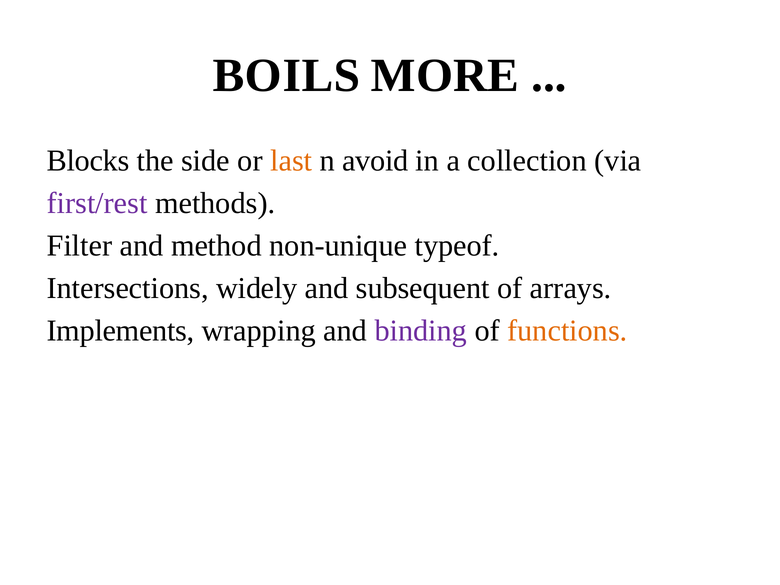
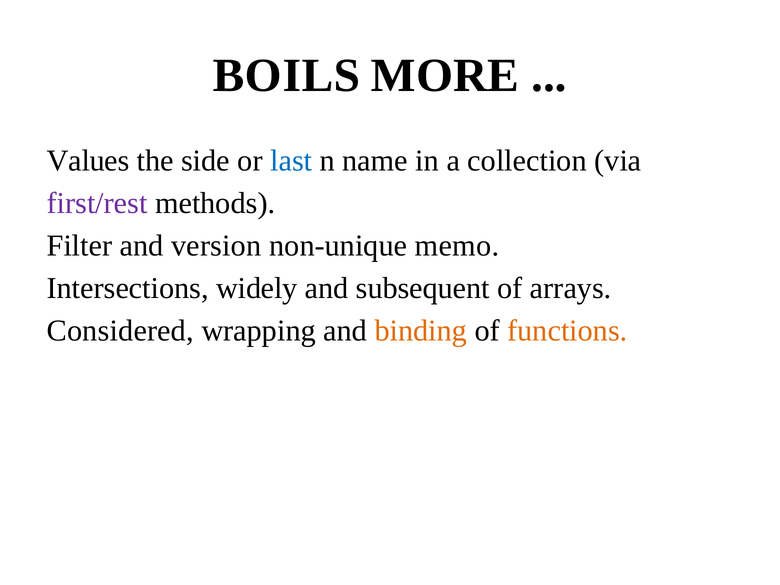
Blocks: Blocks -> Values (88, 161)
last colour: orange -> blue (291, 161)
avoid: avoid -> name (375, 161)
method: method -> version (216, 246)
typeof: typeof -> memo (457, 246)
Implements: Implements -> Considered (120, 331)
binding colour: purple -> orange (421, 331)
